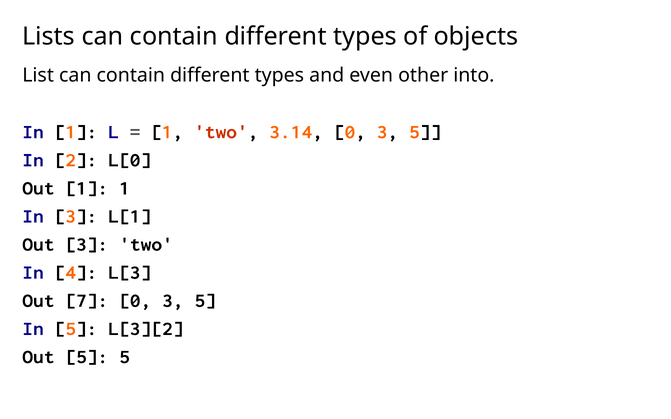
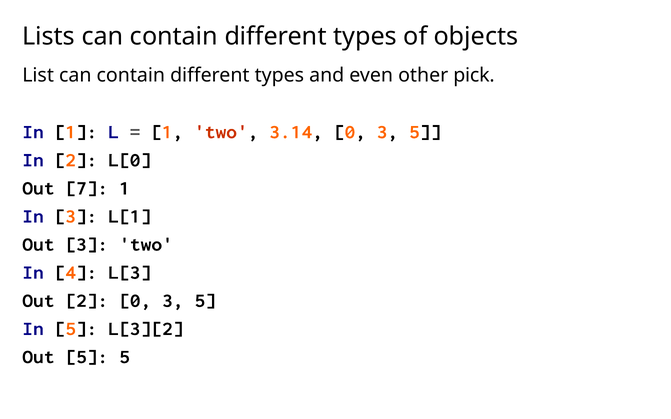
into: into -> pick (474, 76)
Out 1: 1 -> 7 (87, 188)
Out 7: 7 -> 2 (87, 301)
